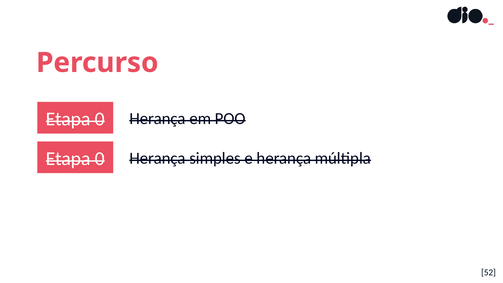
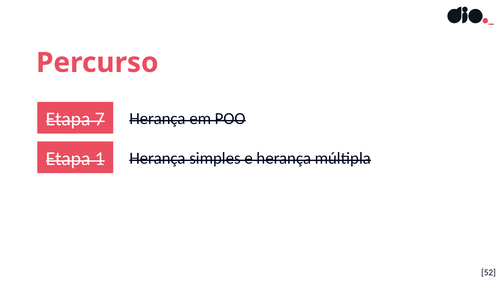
0: 0 -> 7 (100, 119)
0: 0 -> 1 (100, 159)
